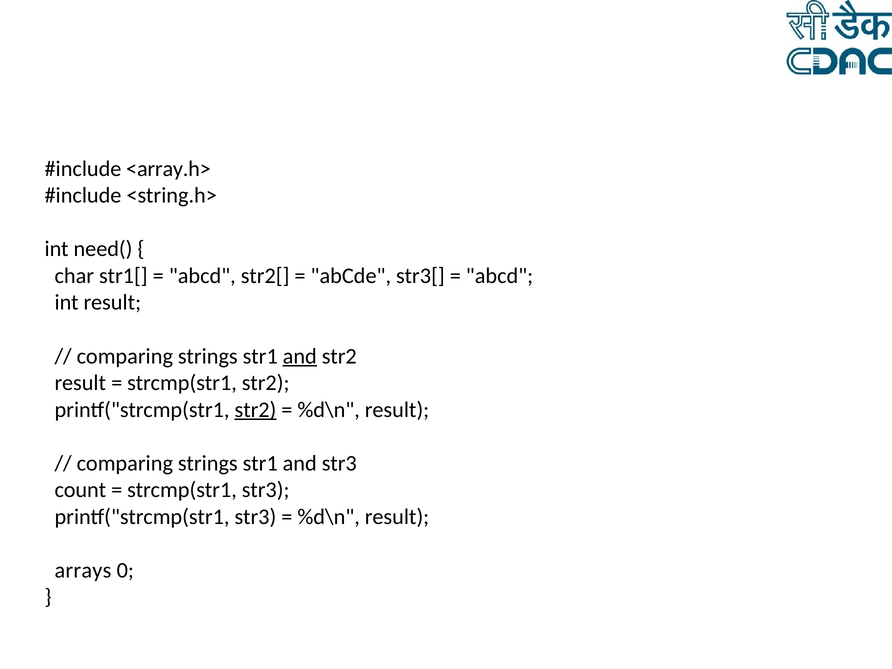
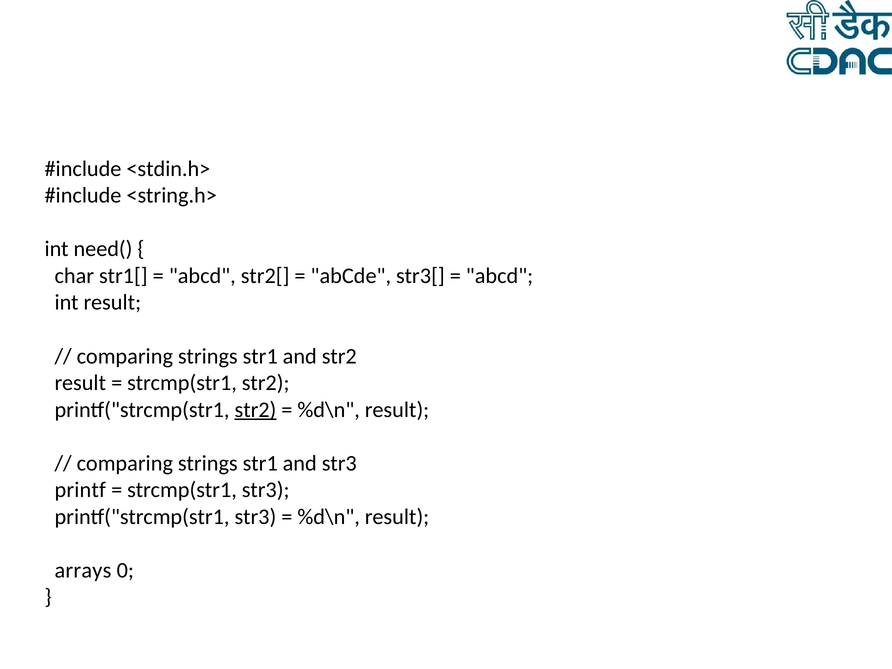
<array.h>: <array.h> -> <stdin.h> (168, 169)
and underline: present -> none (300, 356)
count: count -> printf (80, 490)
